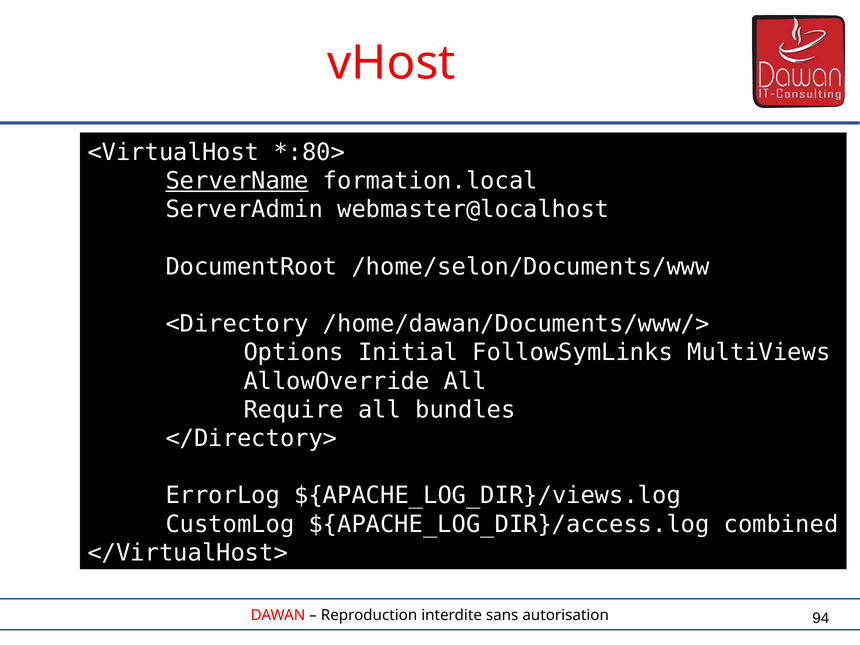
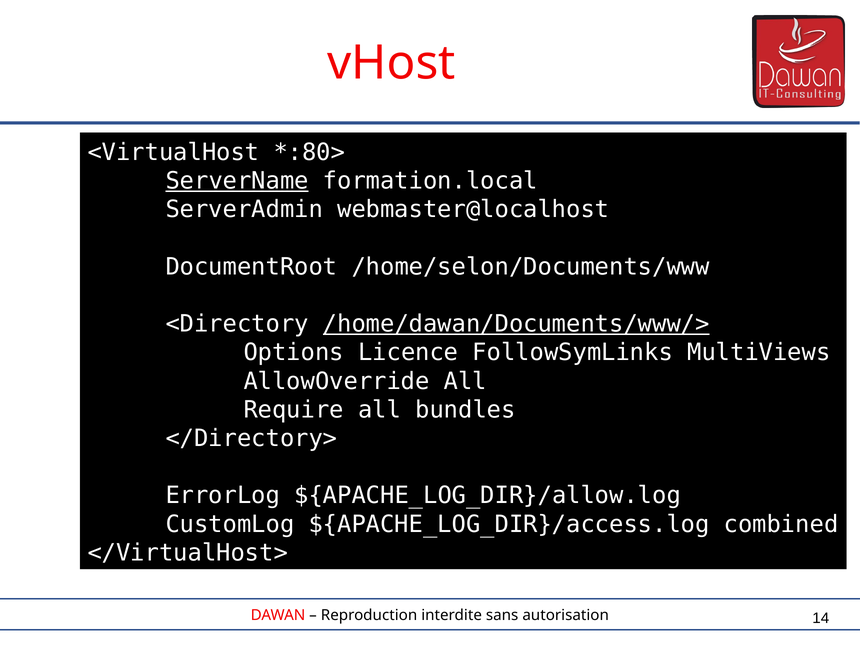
/home/dawan/Documents/www/> underline: none -> present (516, 324)
Initial: Initial -> Licence (408, 353)
${APACHE_LOG_DIR}/views.log: ${APACHE_LOG_DIR}/views.log -> ${APACHE_LOG_DIR}/allow.log (488, 496)
94: 94 -> 14 (821, 618)
